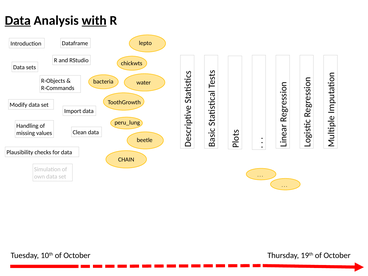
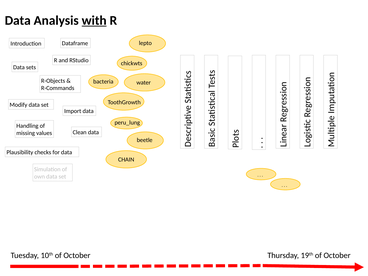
Data underline: present -> none (18, 20)
